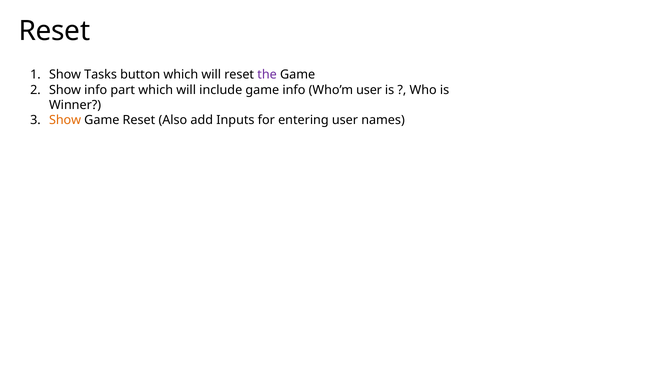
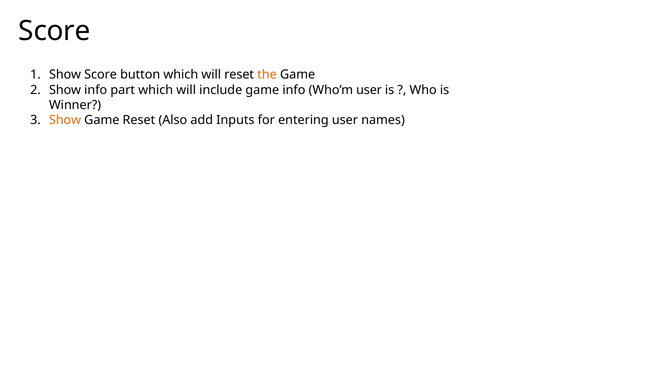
Reset: Reset -> Score (54, 31)
Show Tasks: Tasks -> Score (101, 75)
the colour: purple -> orange (267, 75)
